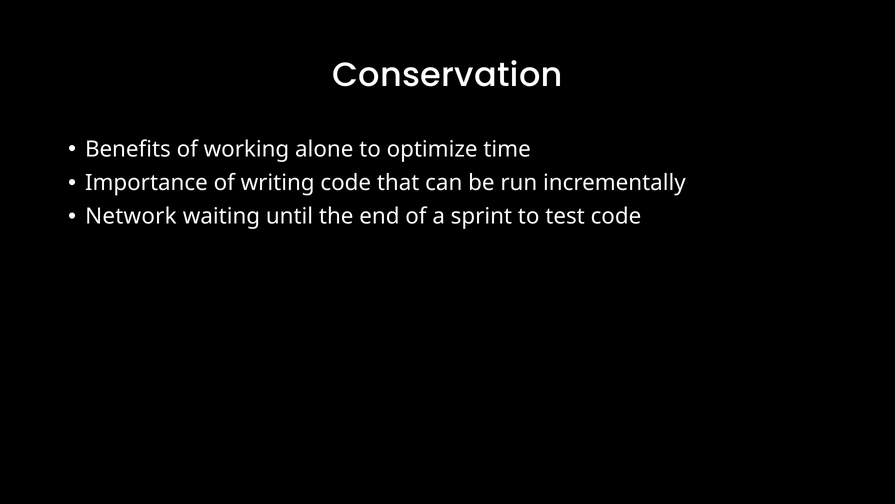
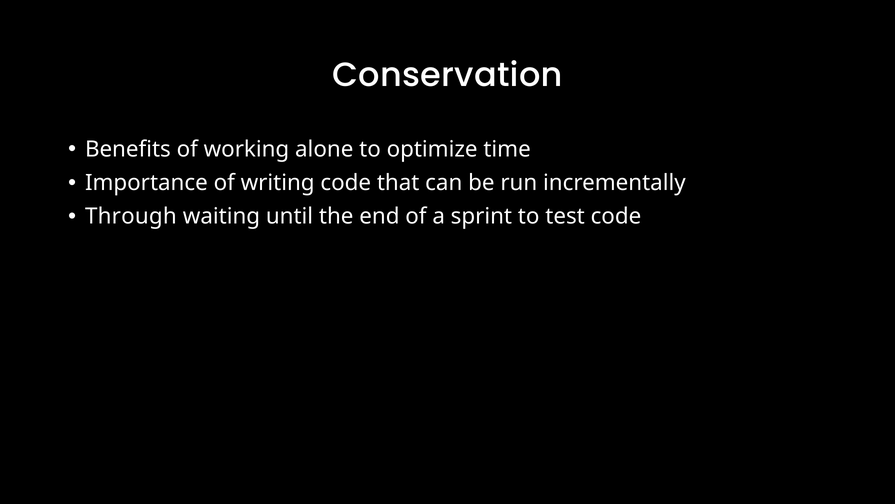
Network: Network -> Through (131, 216)
